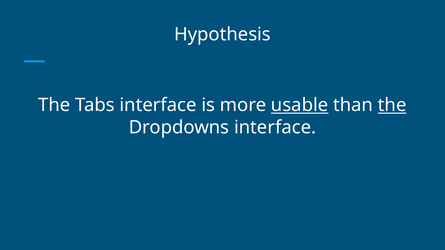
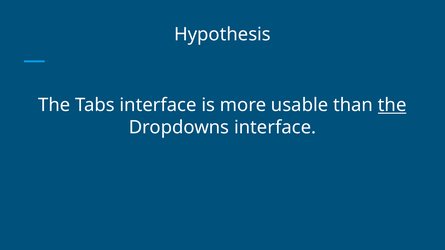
usable underline: present -> none (300, 105)
